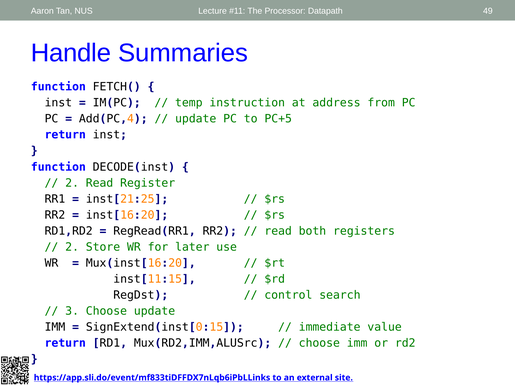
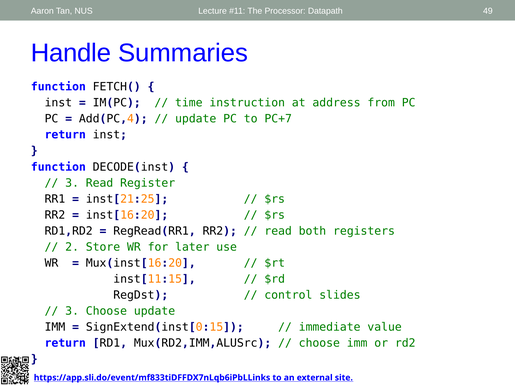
temp: temp -> time (189, 103)
PC+5: PC+5 -> PC+7 (278, 119)
2: 2 -> 3 (72, 183)
search: search -> slides (340, 295)
